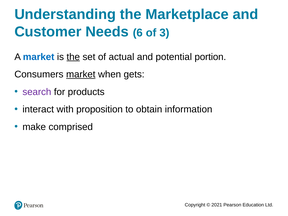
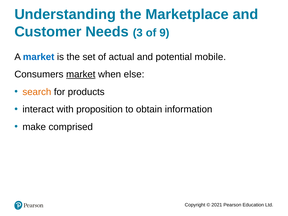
6: 6 -> 3 (138, 33)
3: 3 -> 9 (164, 33)
the underline: present -> none (73, 57)
portion: portion -> mobile (210, 57)
gets: gets -> else (134, 74)
search colour: purple -> orange (37, 92)
